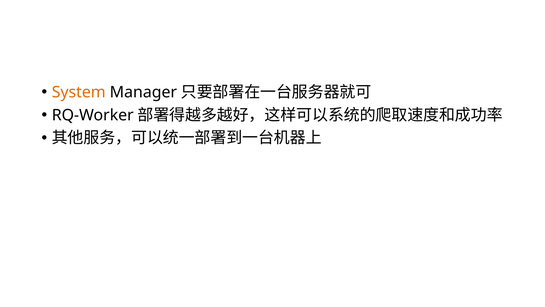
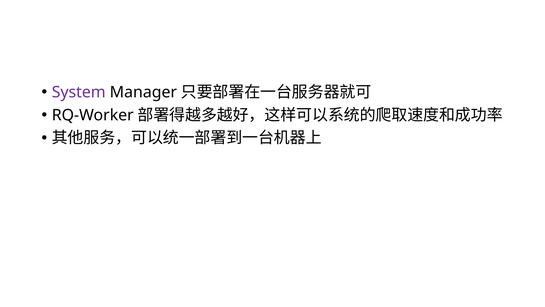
System colour: orange -> purple (79, 92)
